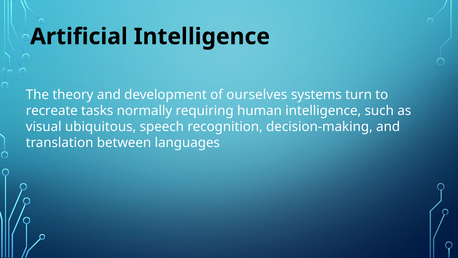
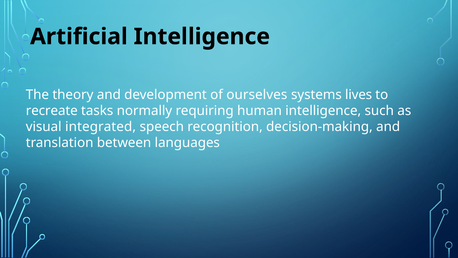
turn: turn -> lives (359, 95)
ubiquitous: ubiquitous -> integrated (101, 127)
